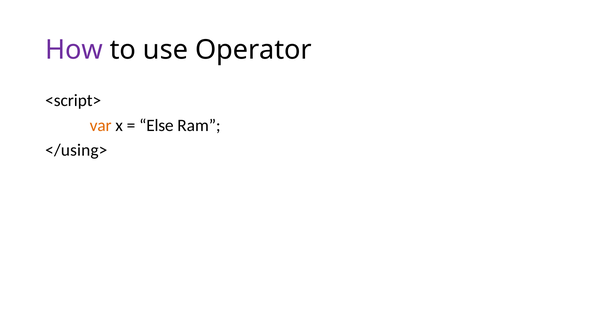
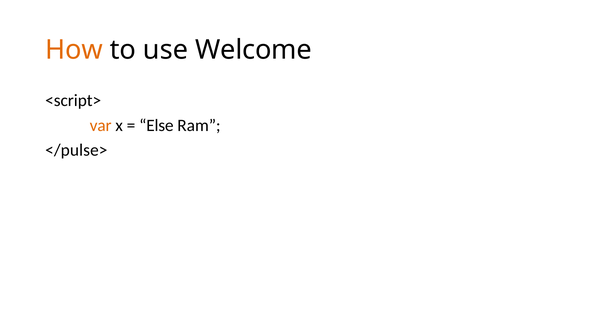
How colour: purple -> orange (74, 50)
Operator: Operator -> Welcome (254, 50)
</using>: </using> -> </pulse> (76, 150)
